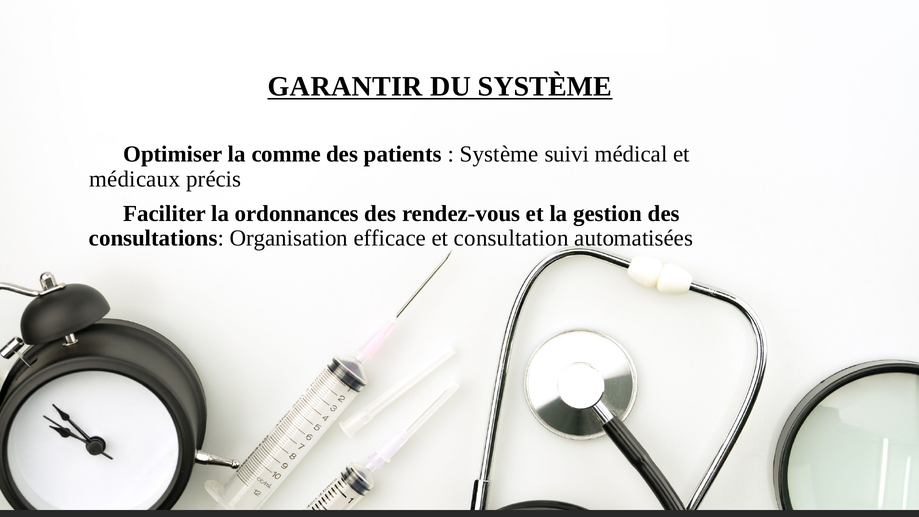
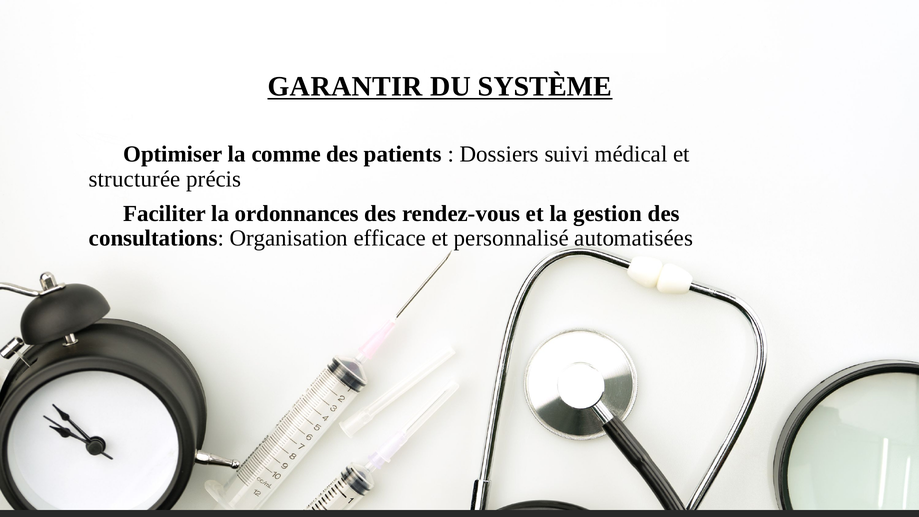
Système: Système -> Dossiers (499, 154)
médicaux: médicaux -> structurée (135, 179)
consultation: consultation -> personnalisé (511, 238)
